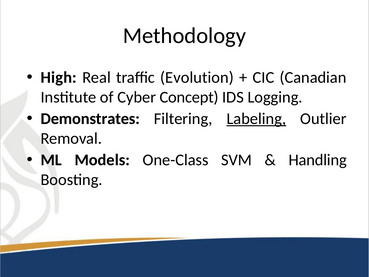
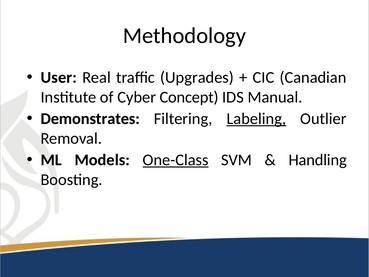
High: High -> User (59, 77)
Evolution: Evolution -> Upgrades (197, 77)
Logging: Logging -> Manual (275, 97)
One-Class underline: none -> present (176, 160)
